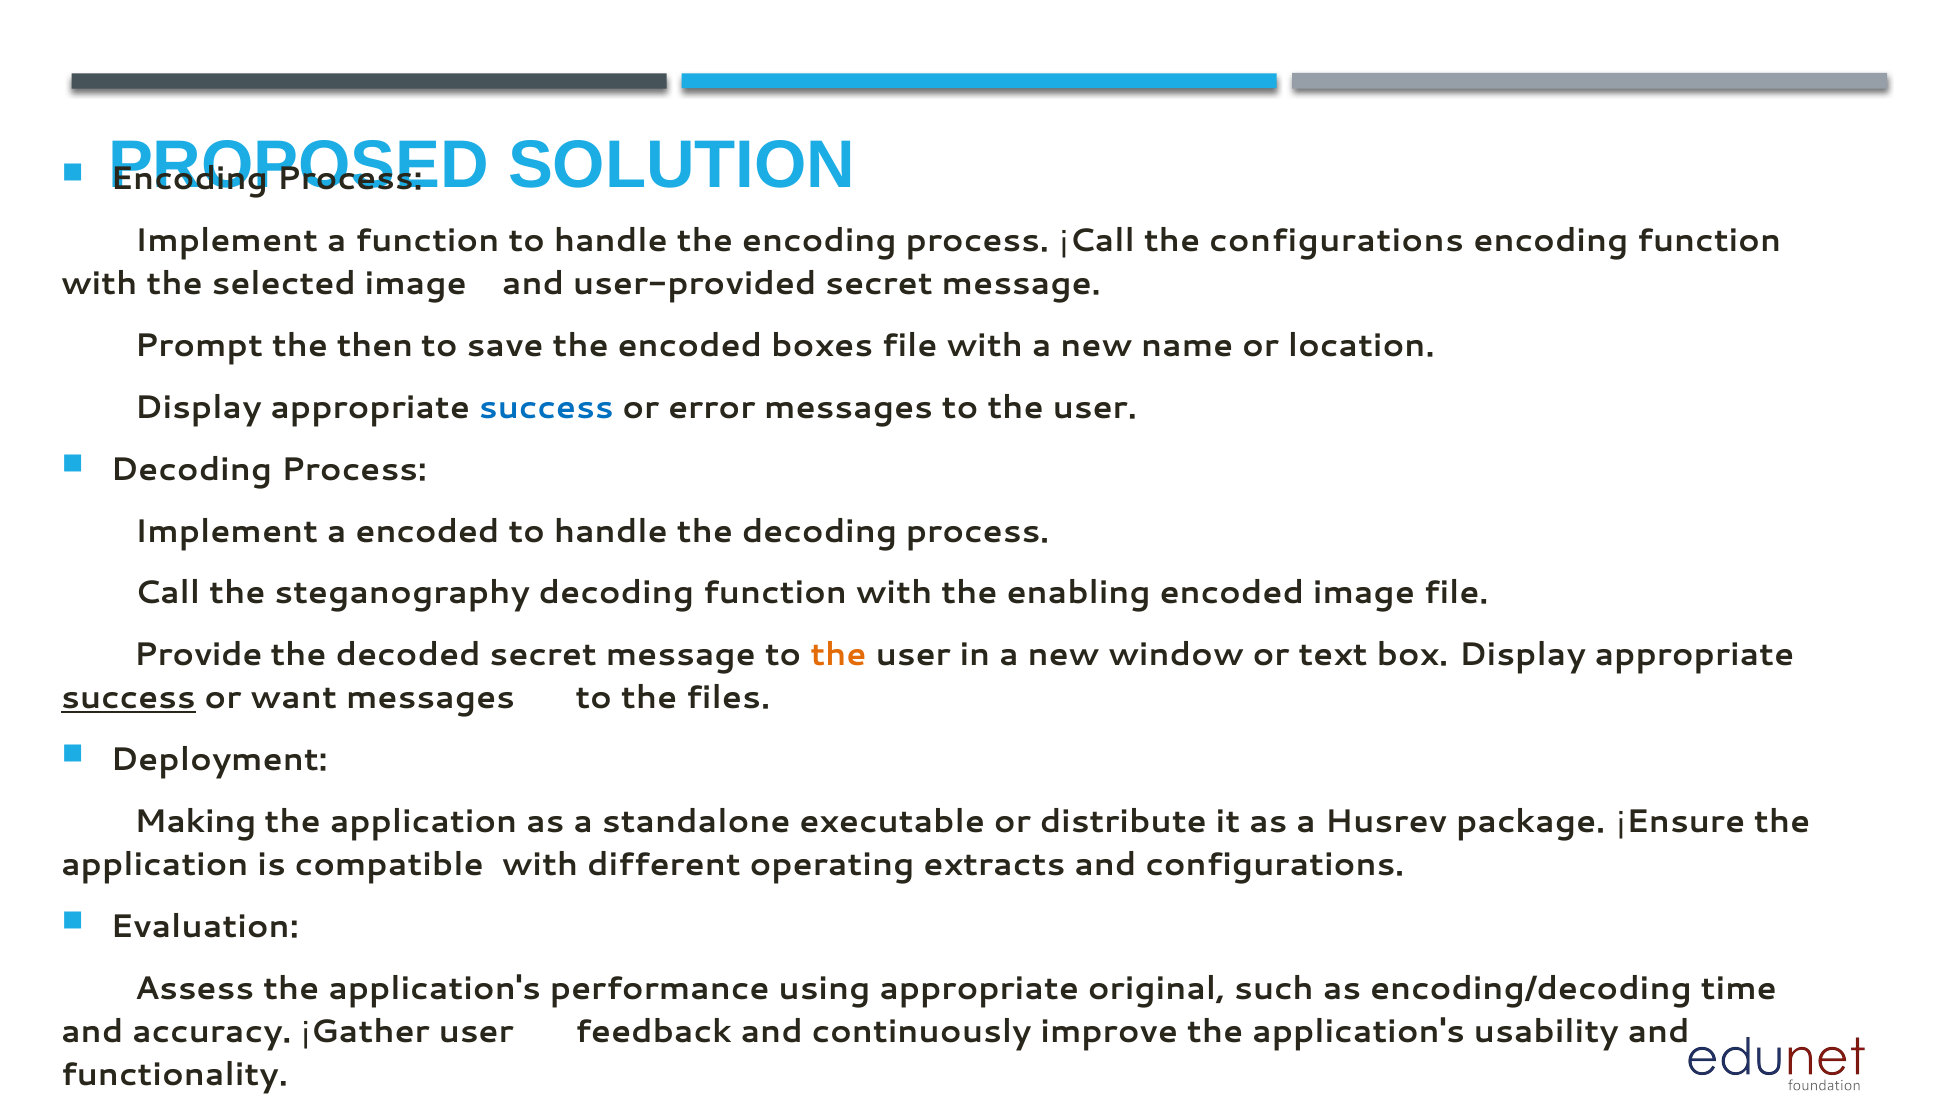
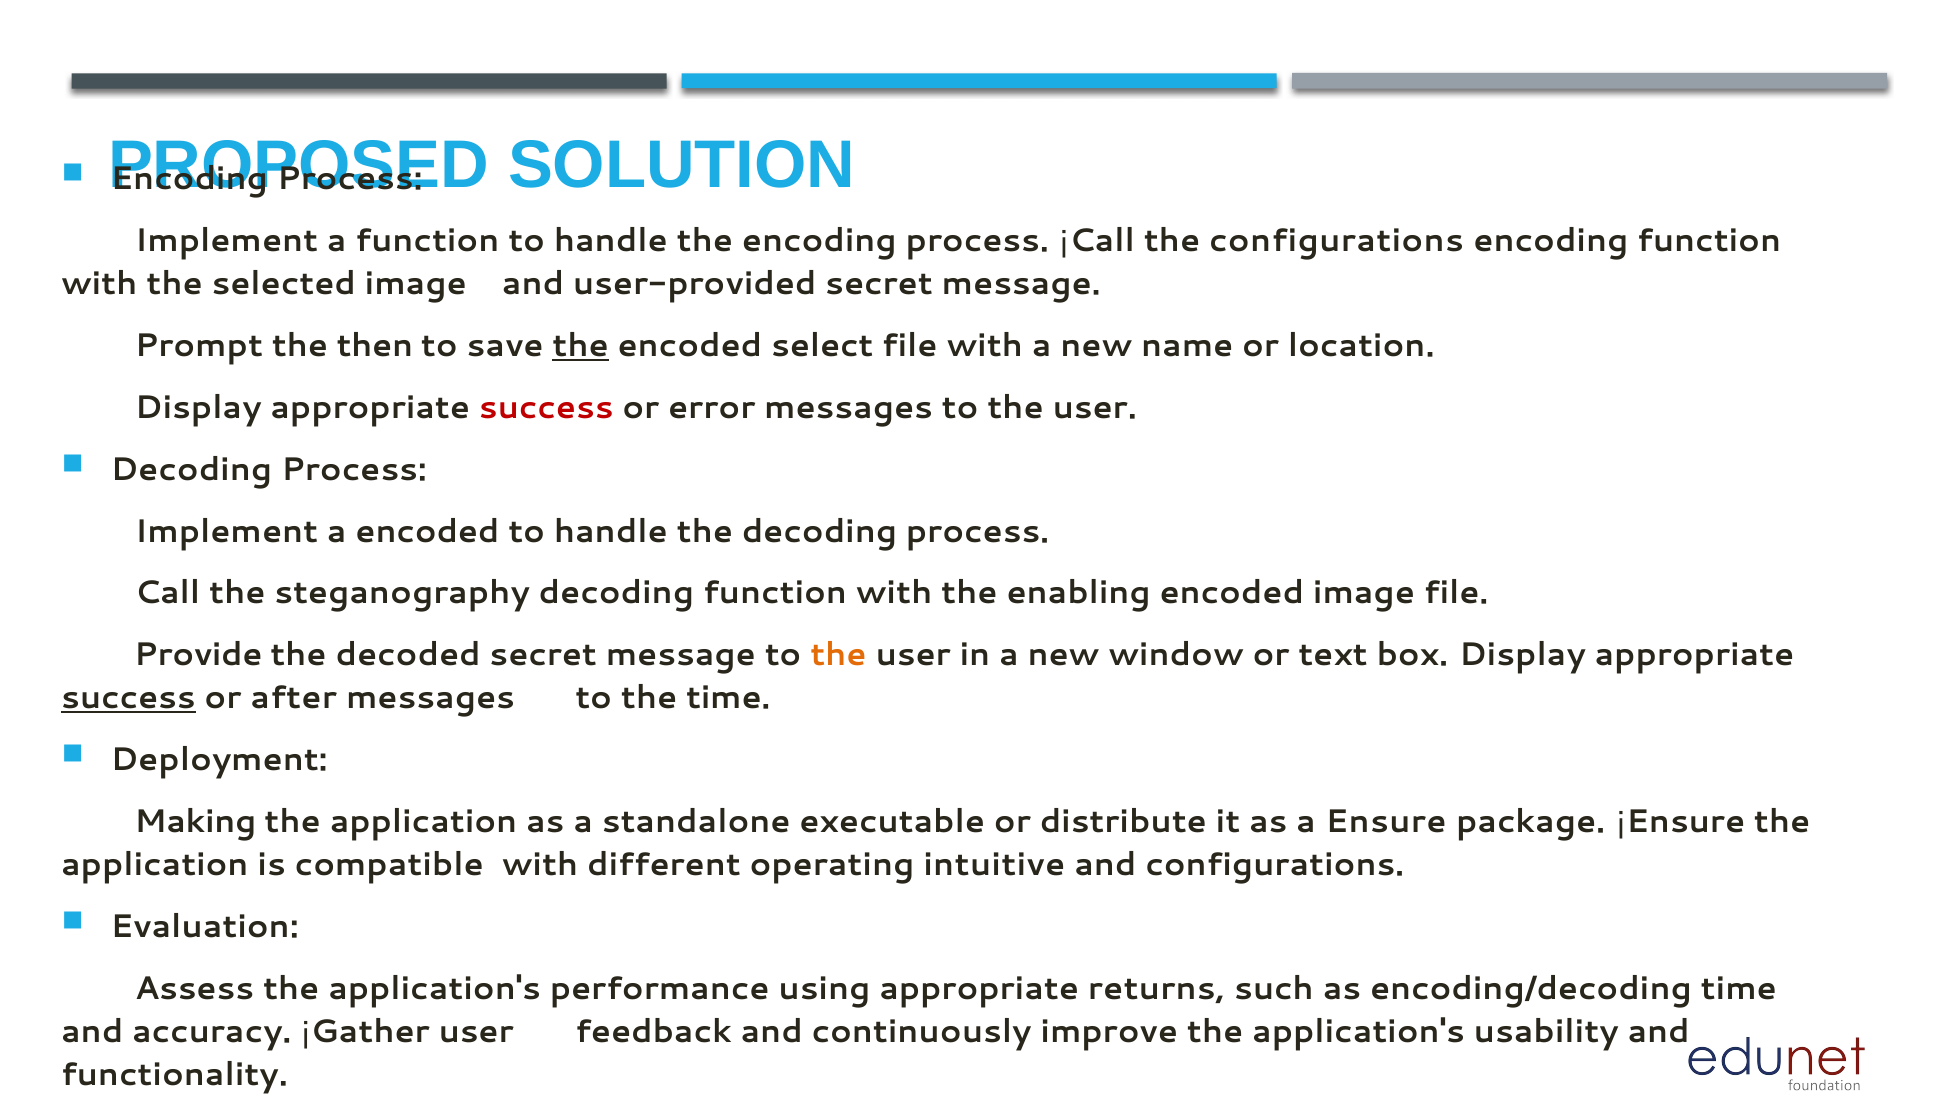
the underline: none -> present (581, 346)
boxes: boxes -> select (822, 346)
success colour: blue -> red (546, 408)
want: want -> after (294, 698)
the files: files -> time (728, 698)
Husrev: Husrev -> Ensure (1386, 822)
extracts: extracts -> intuitive (994, 865)
original: original -> returns (1156, 988)
